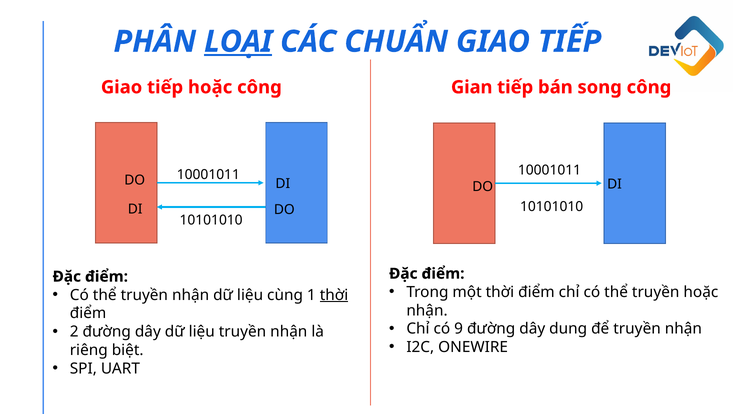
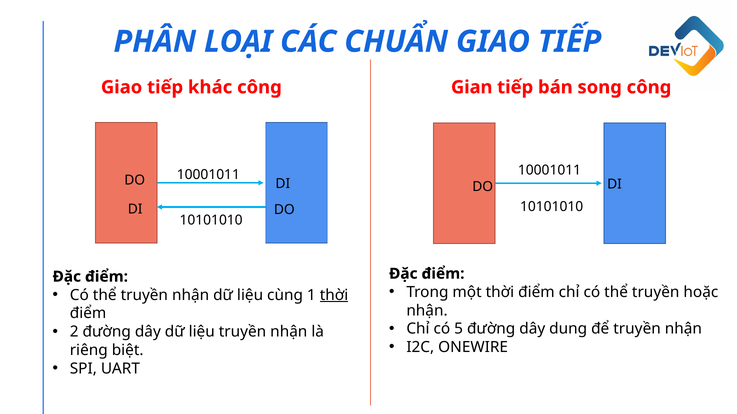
LOẠI underline: present -> none (238, 42)
tiếp hoặc: hoặc -> khác (210, 87)
9: 9 -> 5 (459, 329)
